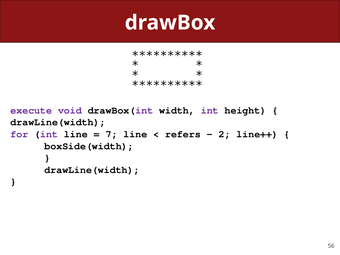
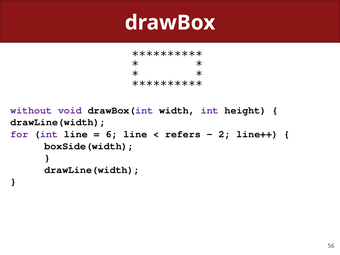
execute: execute -> without (31, 110)
7: 7 -> 6 (112, 134)
